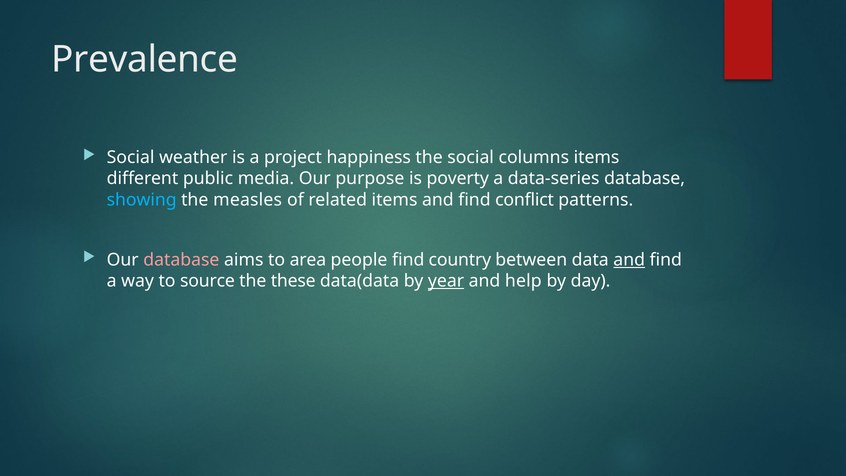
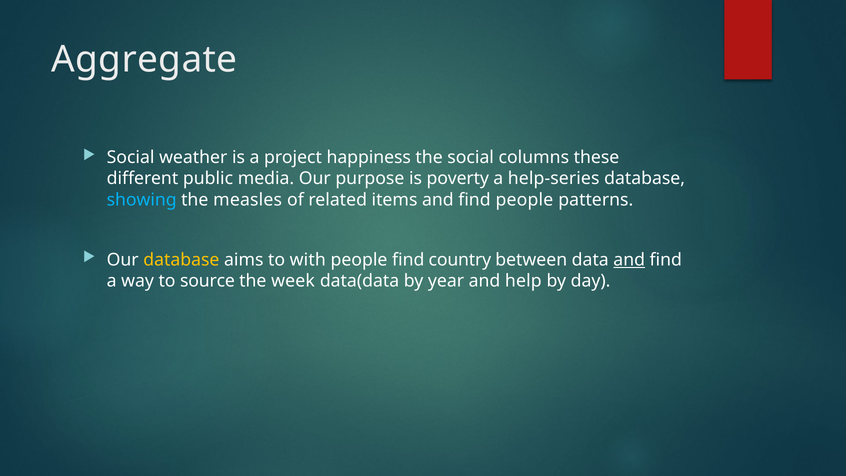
Prevalence: Prevalence -> Aggregate (144, 59)
columns items: items -> these (596, 157)
data-series: data-series -> help-series (554, 179)
find conflict: conflict -> people (524, 200)
database colour: pink -> yellow (181, 260)
area: area -> with (308, 260)
these: these -> week (293, 281)
year underline: present -> none (446, 281)
